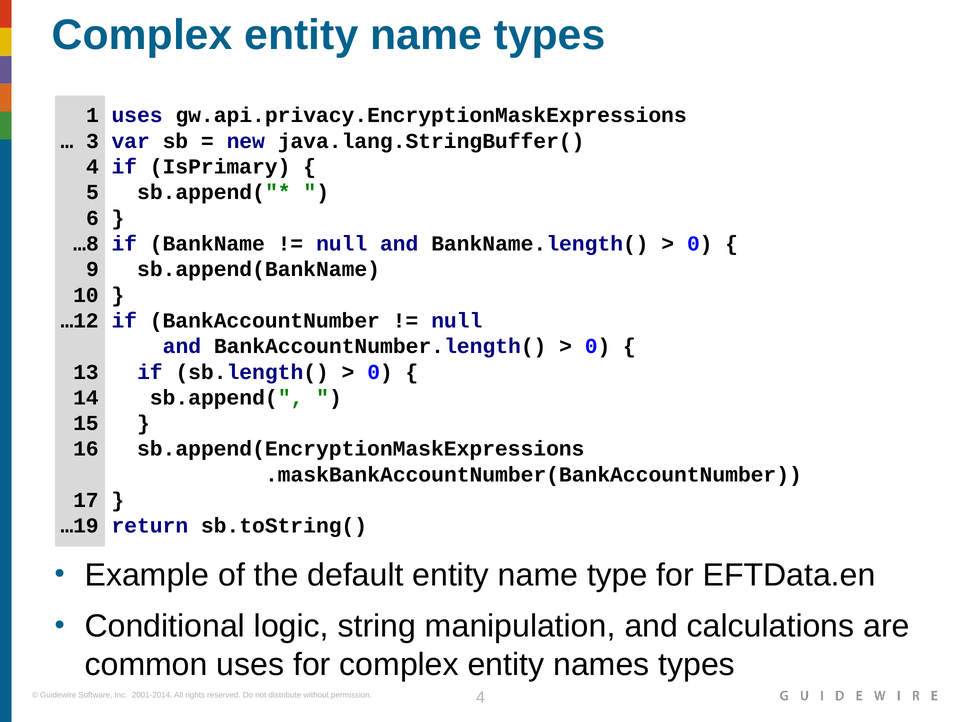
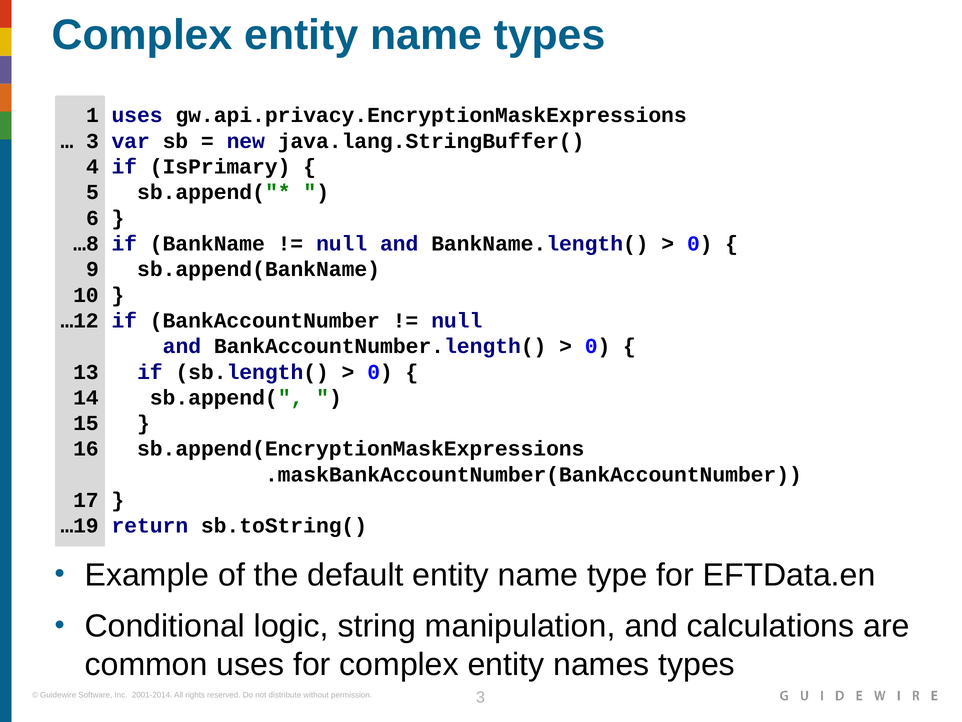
4: 4 -> 3 (480, 697)
